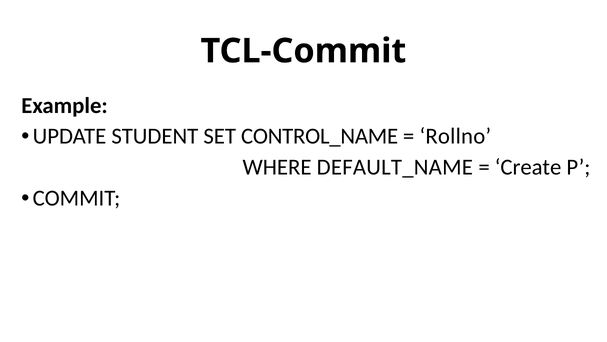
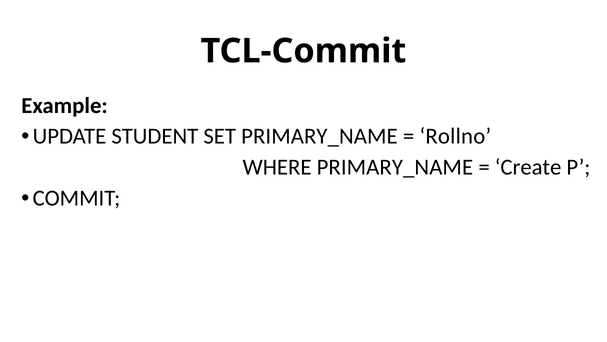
SET CONTROL_NAME: CONTROL_NAME -> PRIMARY_NAME (319, 136)
WHERE DEFAULT_NAME: DEFAULT_NAME -> PRIMARY_NAME (395, 167)
